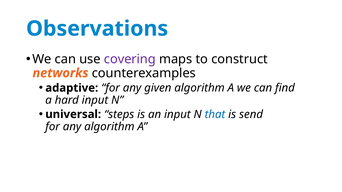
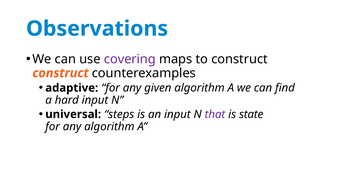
networks: networks -> construct (61, 73)
that colour: blue -> purple (215, 114)
send: send -> state (251, 114)
